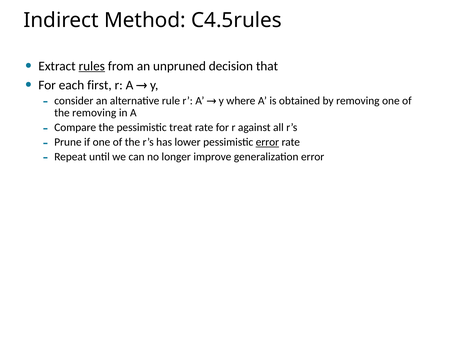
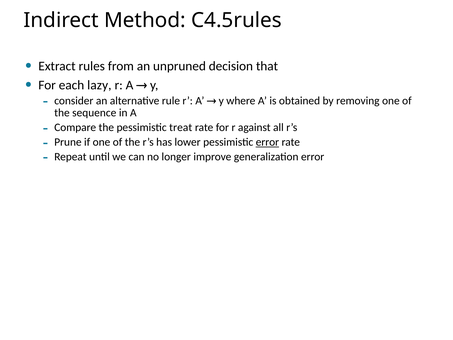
rules underline: present -> none (92, 66)
first: first -> lazy (99, 85)
the removing: removing -> sequence (94, 113)
